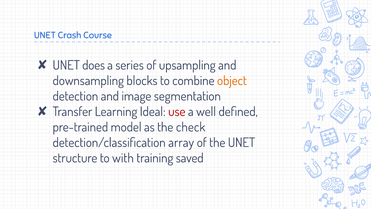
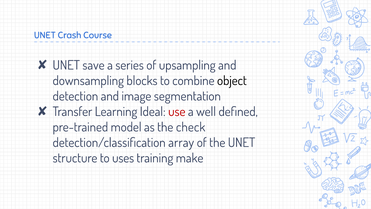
does: does -> save (93, 65)
object colour: orange -> black (232, 81)
with: with -> uses (123, 158)
saved: saved -> make (190, 158)
